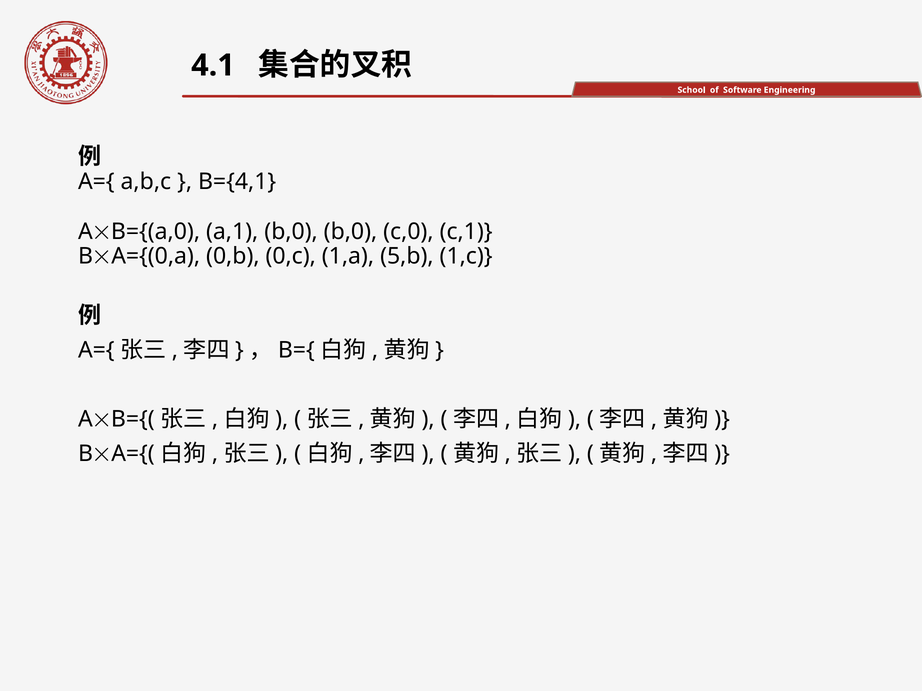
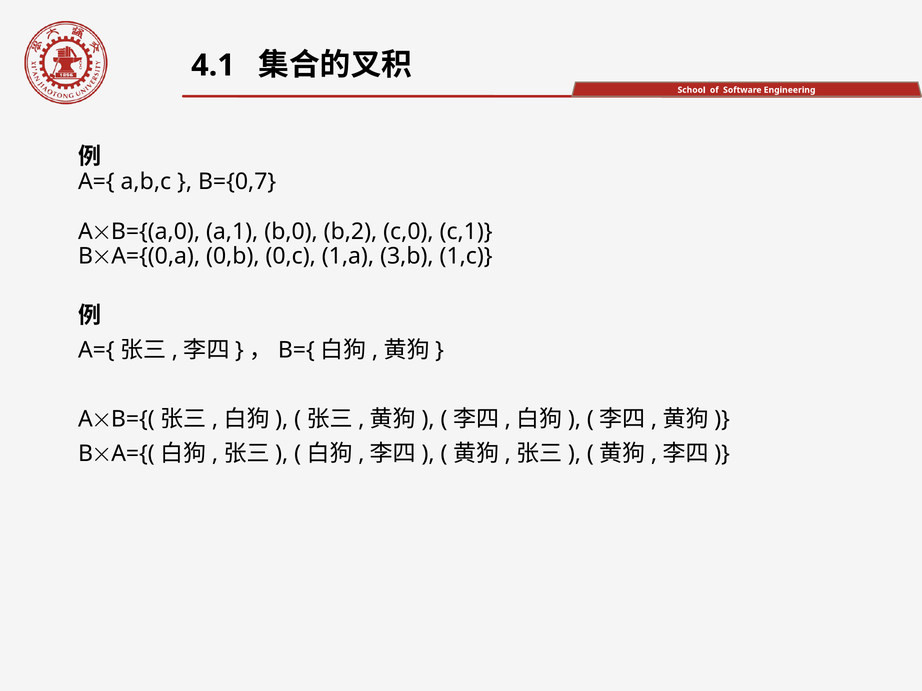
B={4,1: B={4,1 -> B={0,7 (237, 182)
b,0 b,0: b,0 -> b,2 (350, 232)
5,b: 5,b -> 3,b (407, 257)
